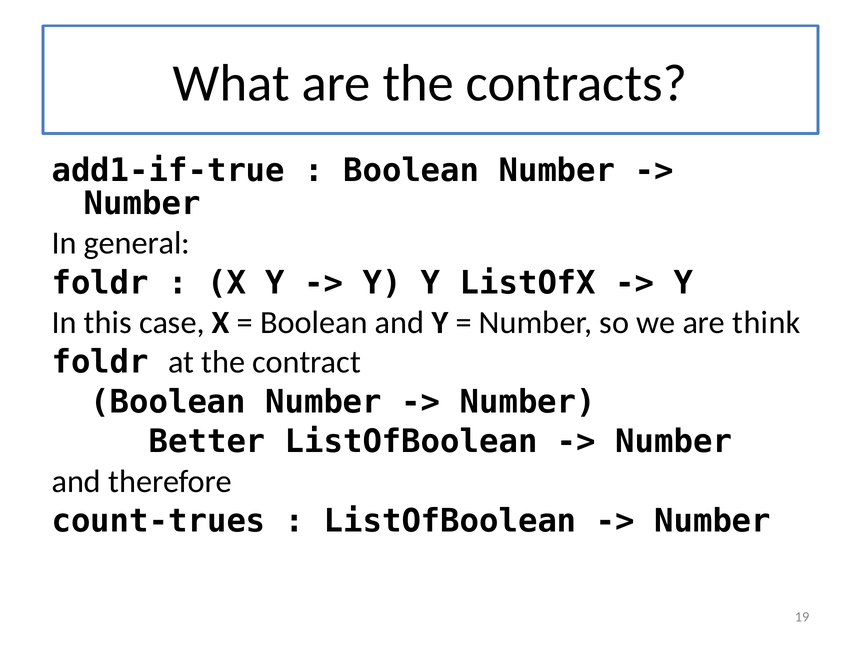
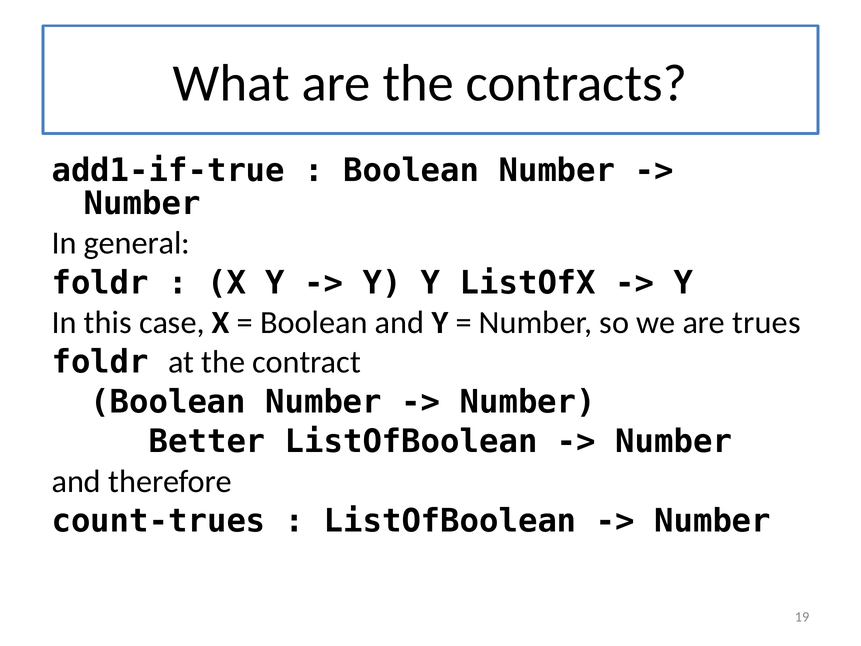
think: think -> trues (767, 322)
